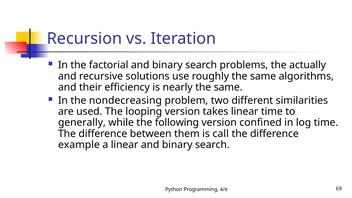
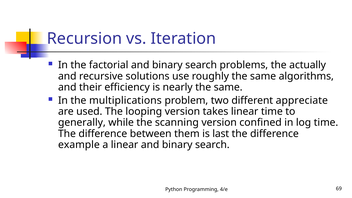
nondecreasing: nondecreasing -> multiplications (125, 100)
similarities: similarities -> appreciate (302, 100)
following: following -> scanning (177, 123)
call: call -> last (221, 134)
